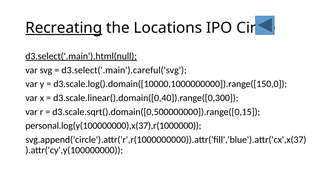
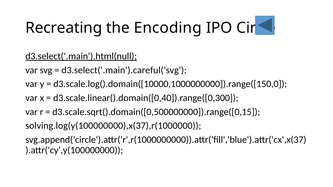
Recreating underline: present -> none (64, 28)
Locations: Locations -> Encoding (168, 28)
personal.log(y(100000000),x(37),r(1000000: personal.log(y(100000000),x(37),r(1000000 -> solving.log(y(100000000),x(37),r(1000000 (113, 126)
